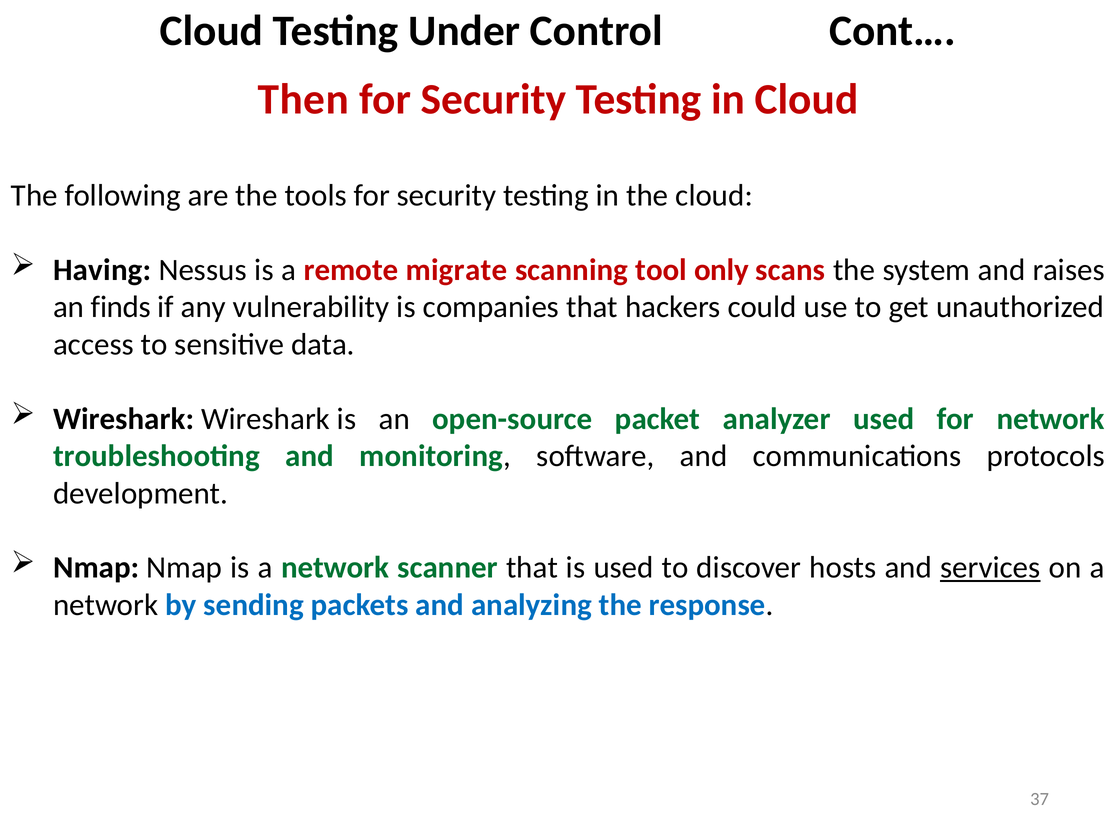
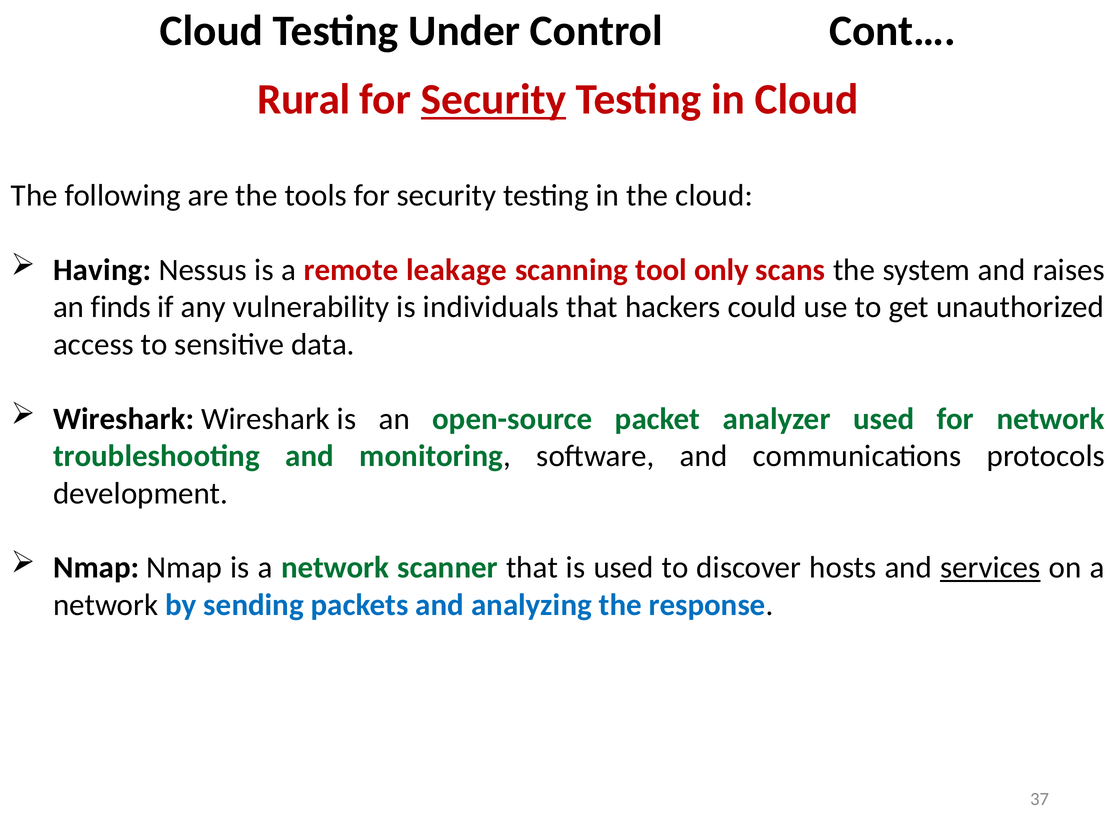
Then: Then -> Rural (304, 100)
Security underline: none -> present (494, 100)
migrate: migrate -> leakage (456, 270)
companies: companies -> individuals (491, 307)
